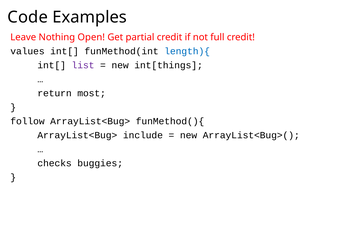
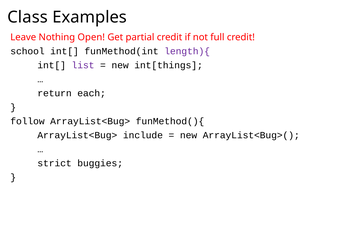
Code: Code -> Class (28, 17)
values: values -> school (27, 51)
length){ colour: blue -> purple (187, 51)
most: most -> each (92, 93)
checks: checks -> strict (55, 164)
